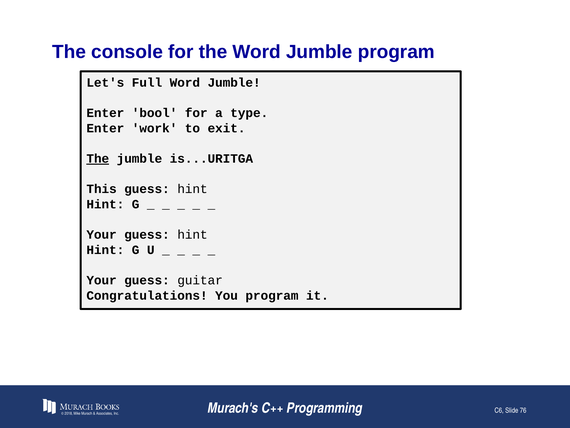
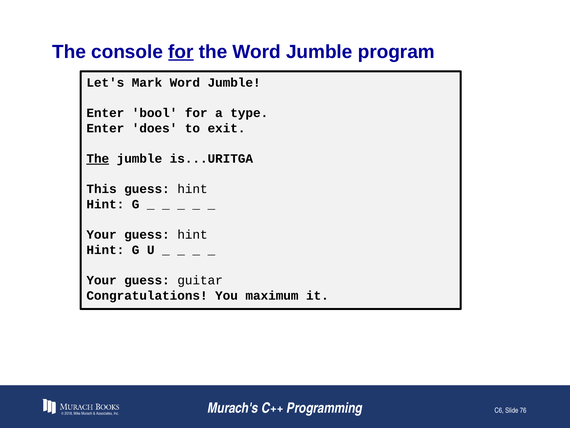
for underline: none -> present (181, 52)
Full: Full -> Mark (147, 83)
work: work -> does (155, 128)
You program: program -> maximum (272, 295)
